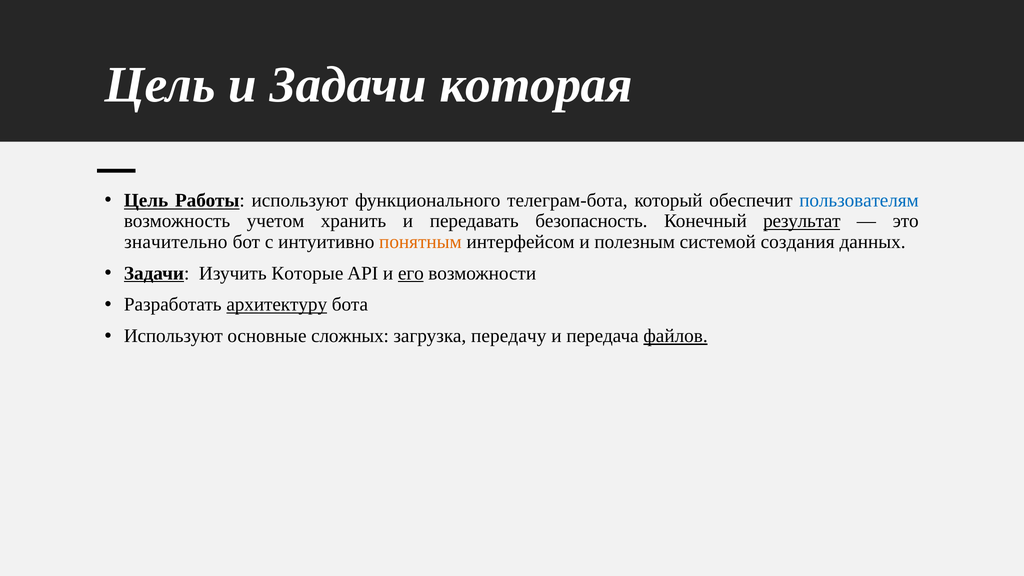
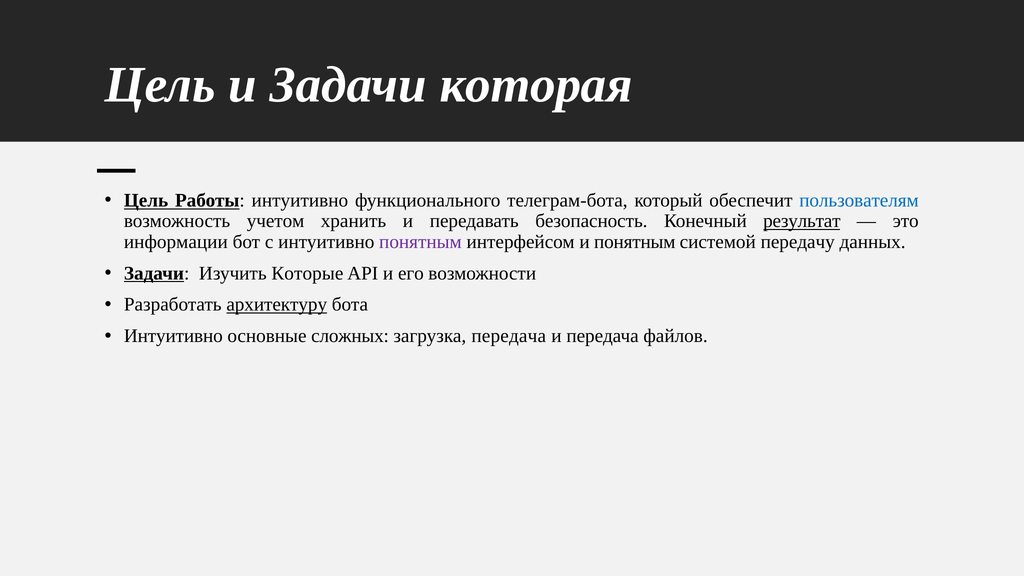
Работы используют: используют -> интуитивно (300, 200)
значительно: значительно -> информации (176, 242)
понятным colour: orange -> purple (420, 242)
и полезным: полезным -> понятным (635, 242)
создания: создания -> передачу (798, 242)
его underline: present -> none (411, 273)
Используют: Используют -> Интуитивно (173, 336)
загрузка передачу: передачу -> передача (509, 336)
файлов underline: present -> none (676, 336)
